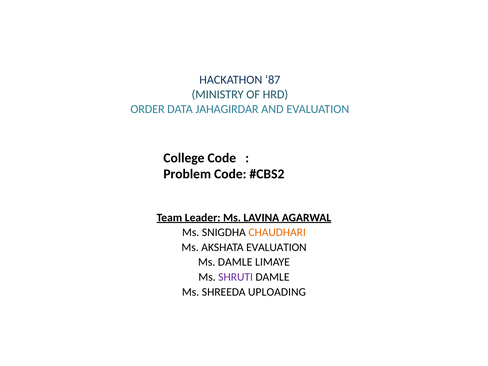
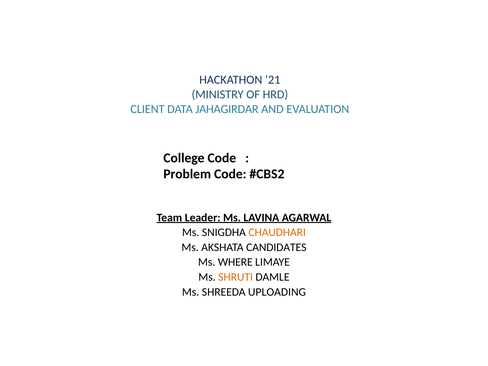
87: 87 -> 21 (273, 80)
ORDER: ORDER -> CLIENT (147, 109)
AKSHATA EVALUATION: EVALUATION -> CANDIDATES (276, 247)
Ms DAMLE: DAMLE -> WHERE (235, 262)
SHRUTI colour: purple -> orange (236, 277)
